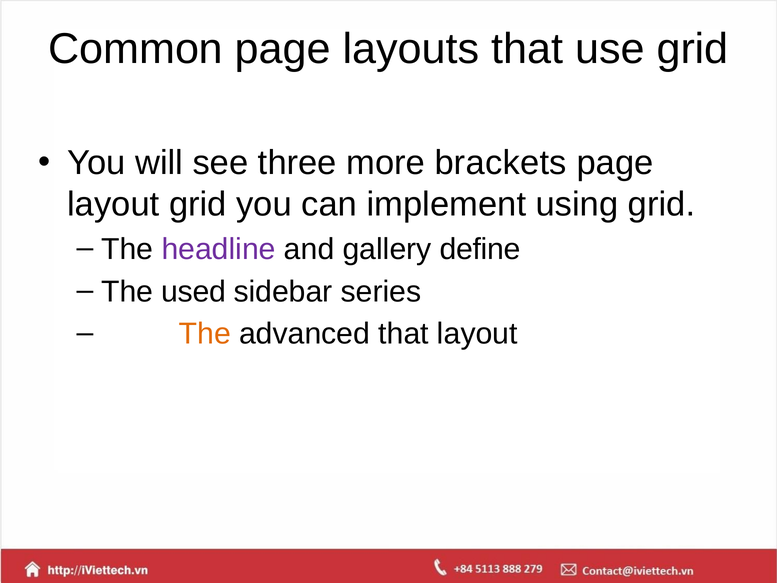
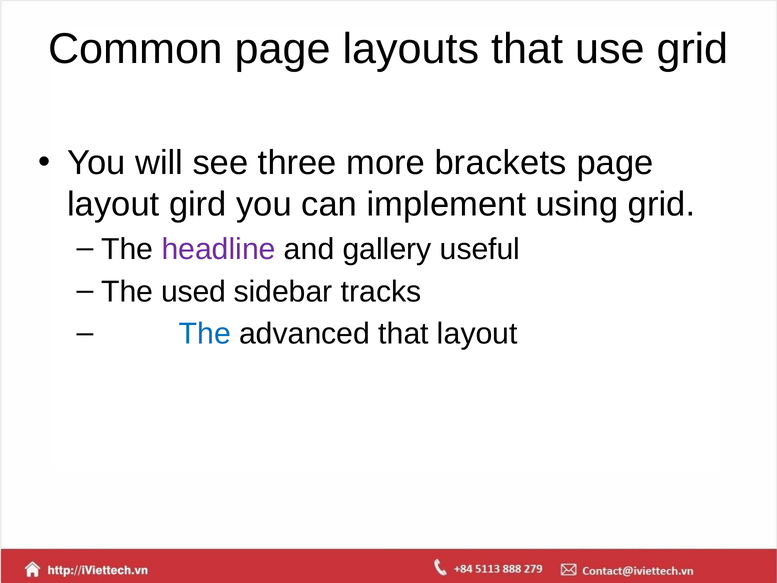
layout grid: grid -> gird (198, 204)
define: define -> useful (480, 249)
series: series -> tracks (381, 291)
The colour: orange -> blue (205, 334)
